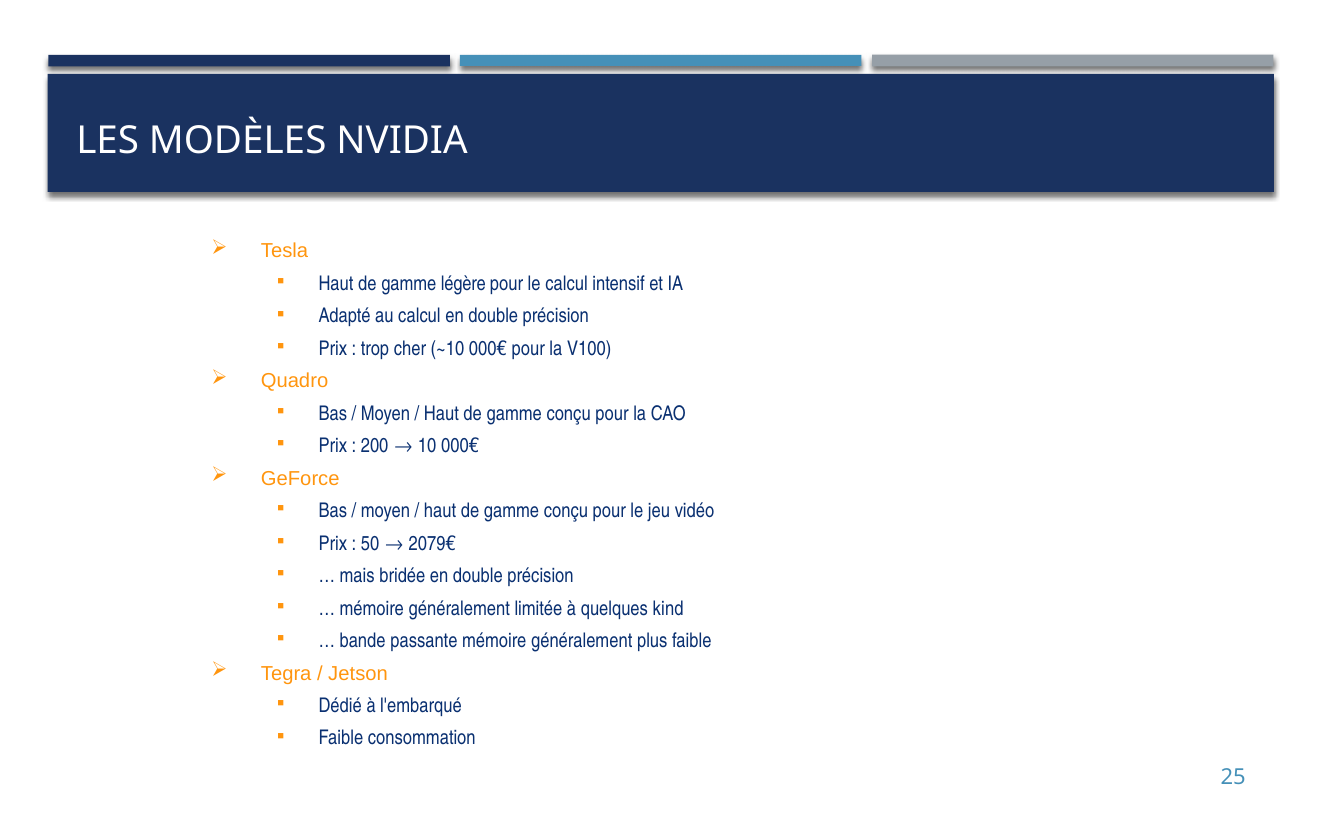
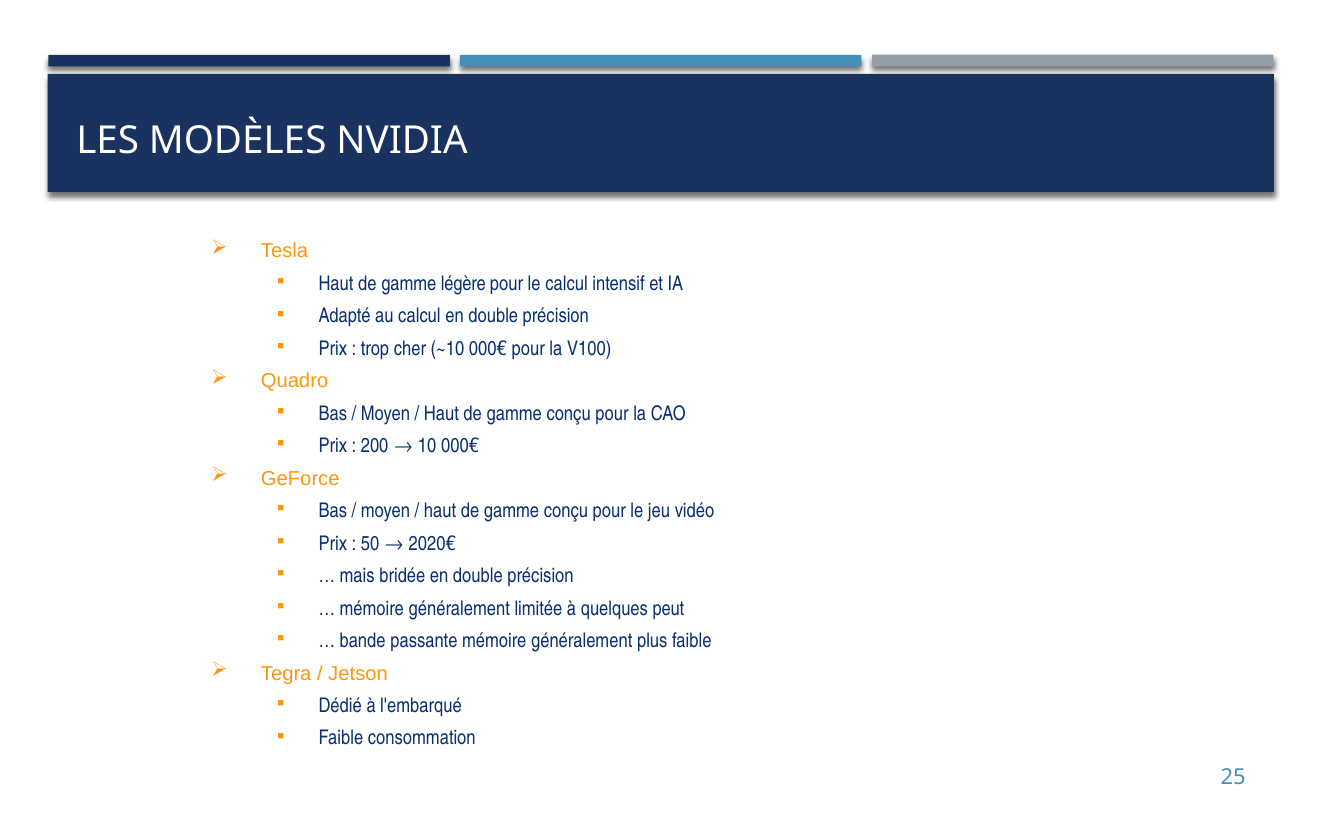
2079€: 2079€ -> 2020€ (432, 544)
kind: kind -> peut (668, 609)
